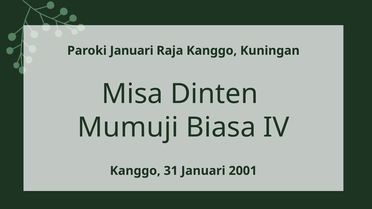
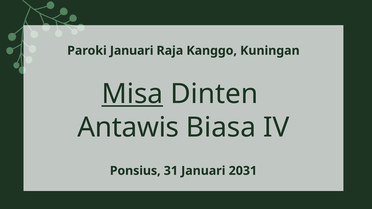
Misa underline: none -> present (132, 94)
Mumuji: Mumuji -> Antawis (128, 128)
Kanggo: Kanggo -> Ponsius (135, 171)
2001: 2001 -> 2031 (243, 171)
